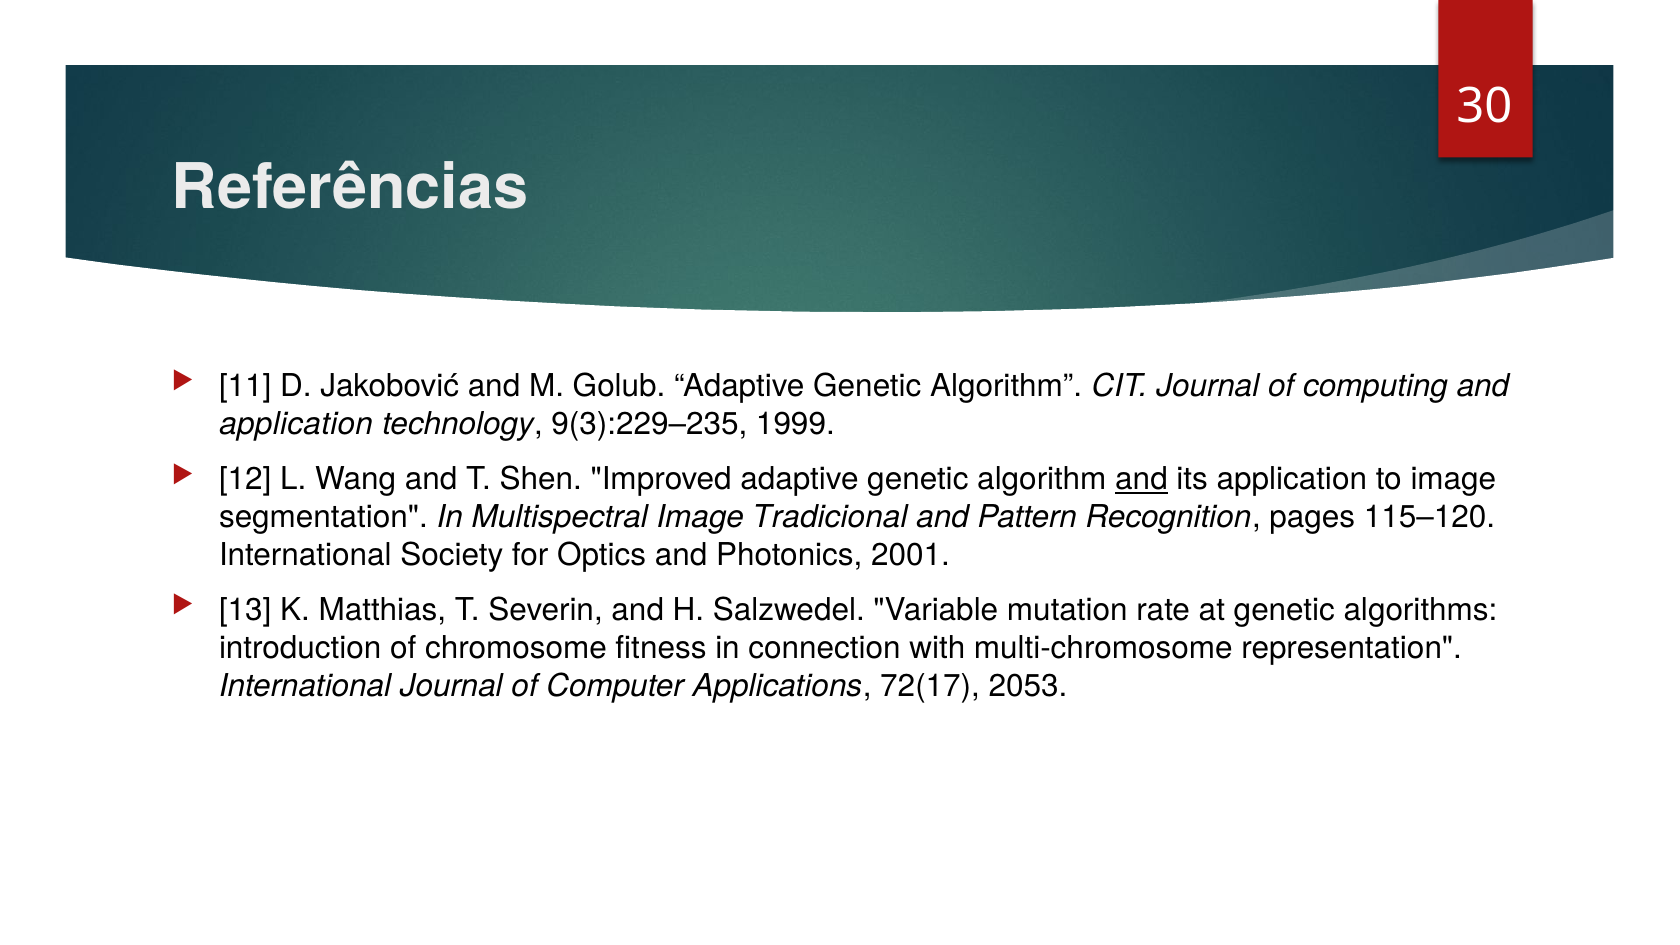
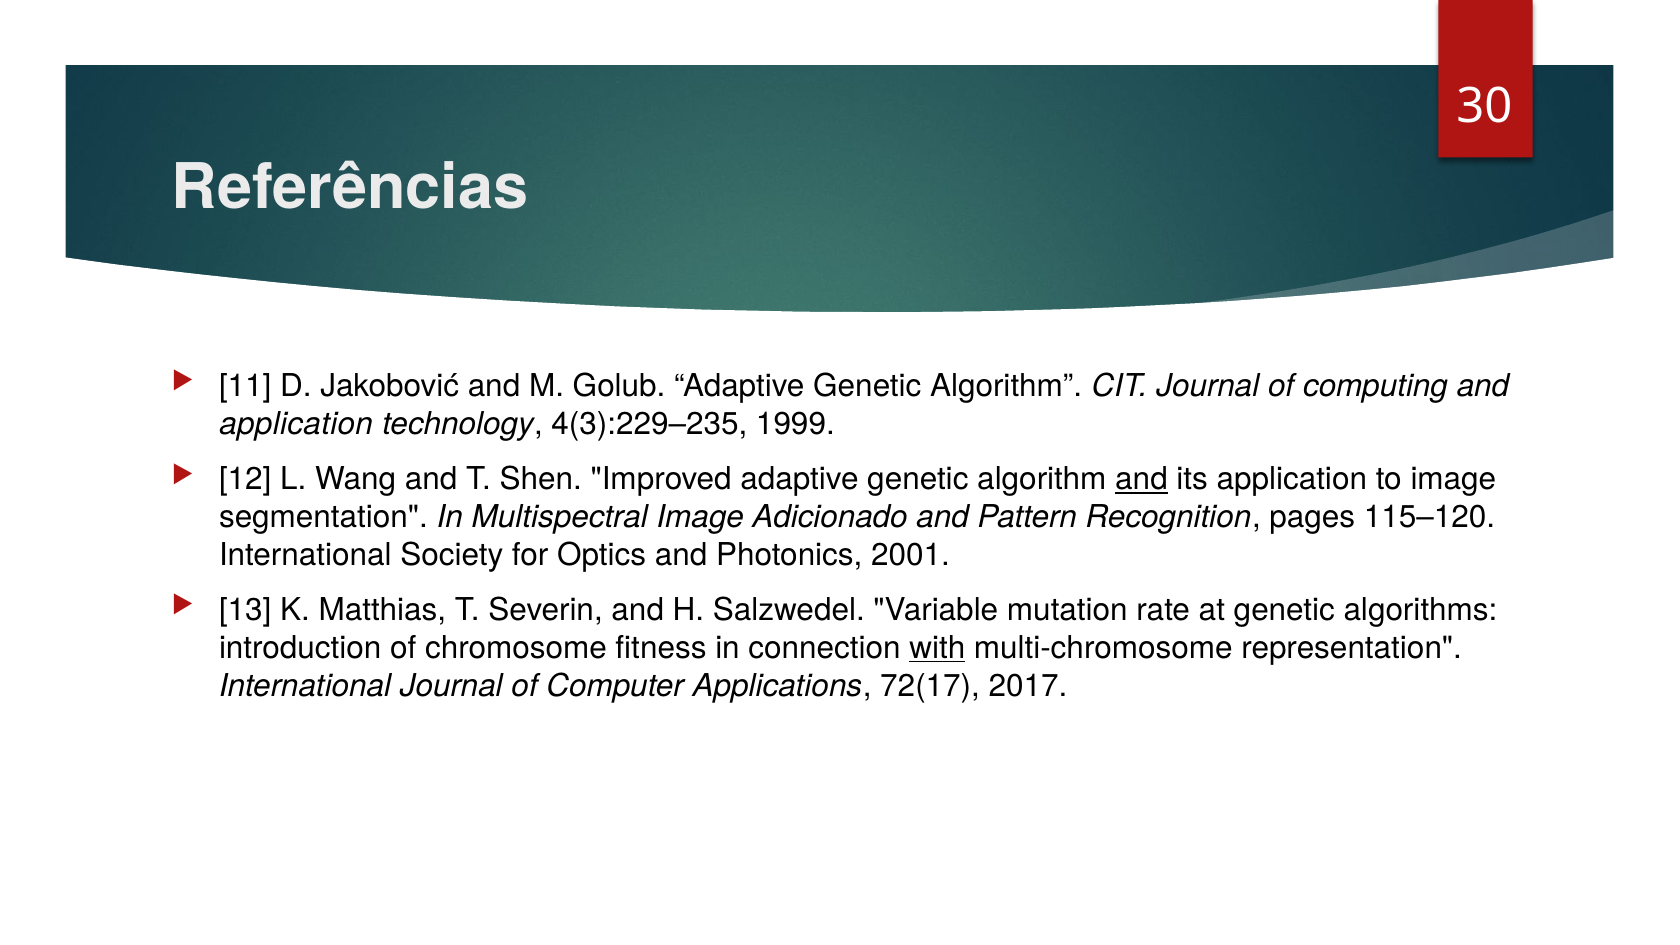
9(3):229–235: 9(3):229–235 -> 4(3):229–235 (649, 424)
Tradicional: Tradicional -> Adicionado (830, 517)
with underline: none -> present (937, 648)
2053: 2053 -> 2017 (1028, 686)
